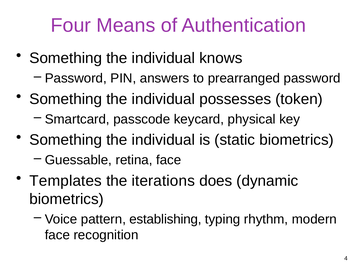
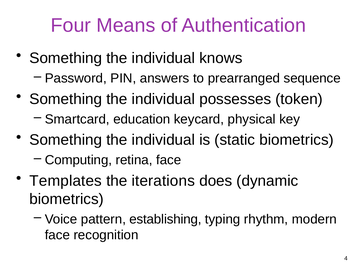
prearranged password: password -> sequence (312, 78)
passcode: passcode -> education (142, 119)
Guessable: Guessable -> Computing (78, 160)
